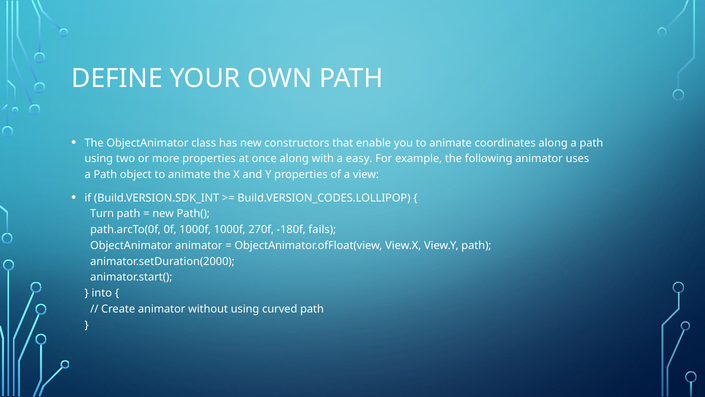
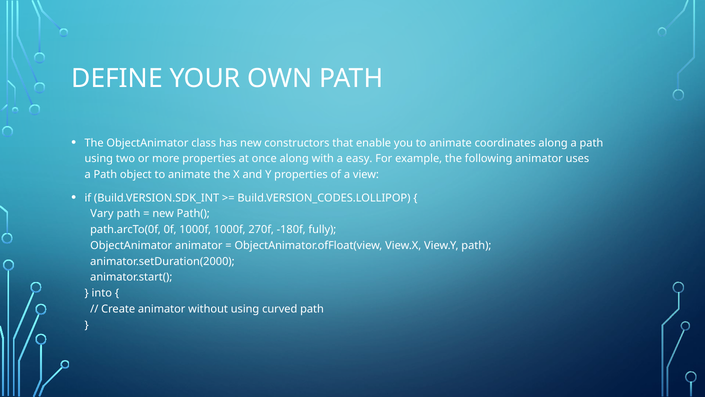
Turn: Turn -> Vary (102, 214)
fails: fails -> fully (322, 229)
